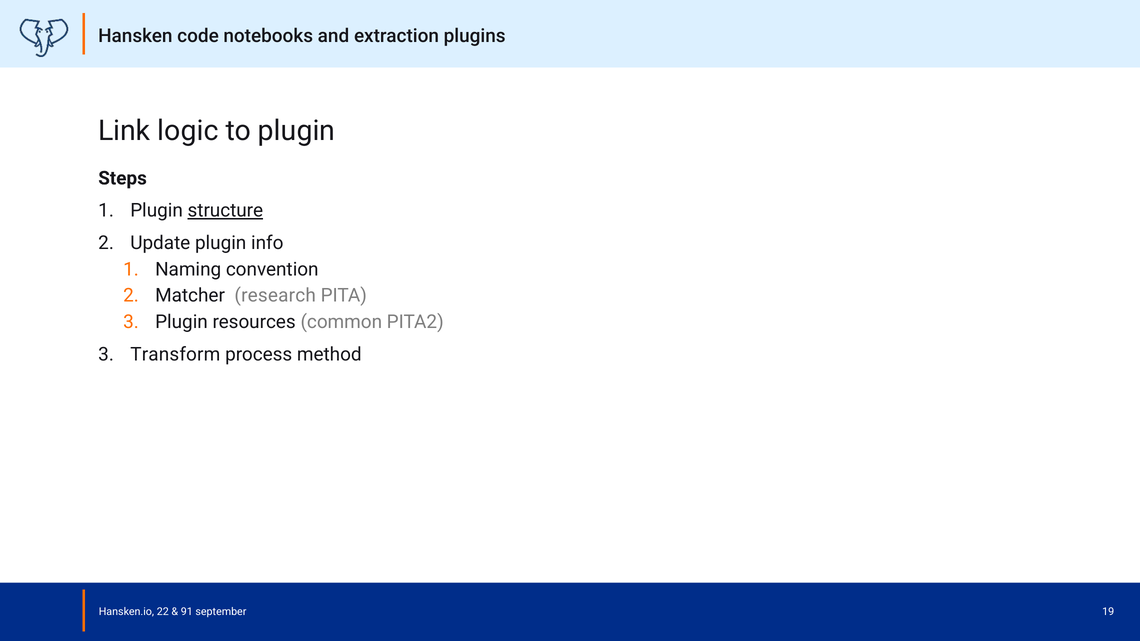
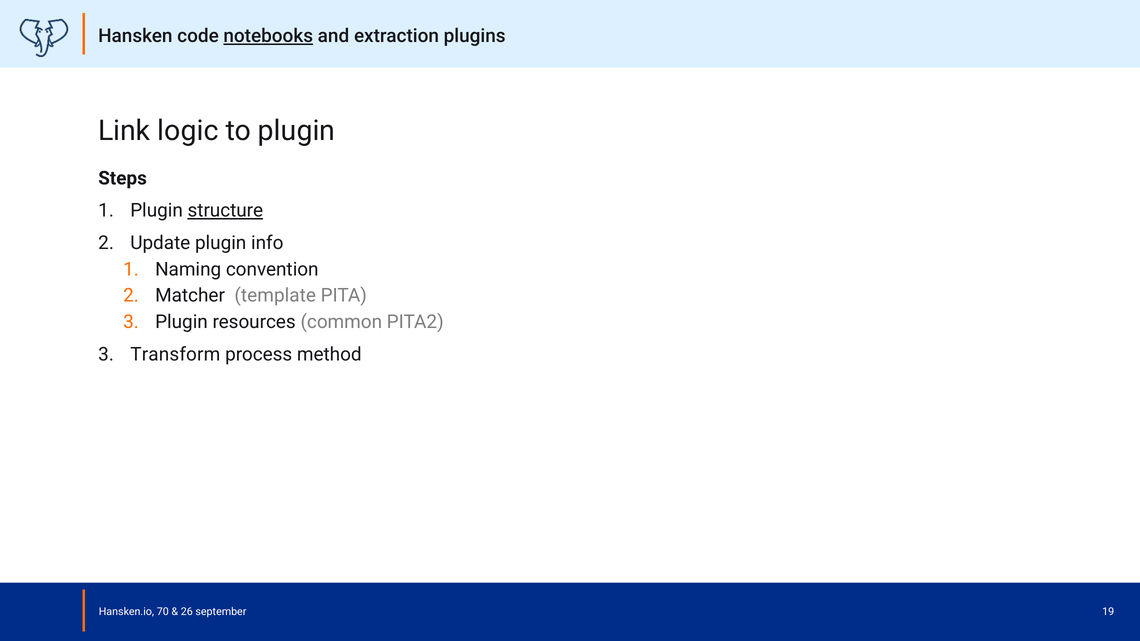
notebooks underline: none -> present (268, 36)
research: research -> template (275, 296)
22: 22 -> 70 (163, 612)
91: 91 -> 26 (187, 612)
